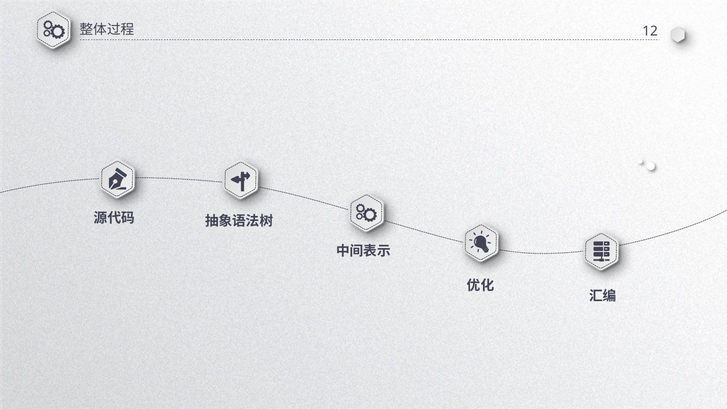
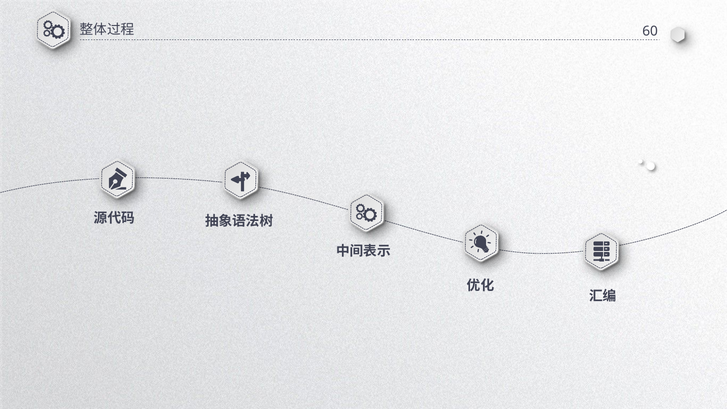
12: 12 -> 60 (650, 31)
